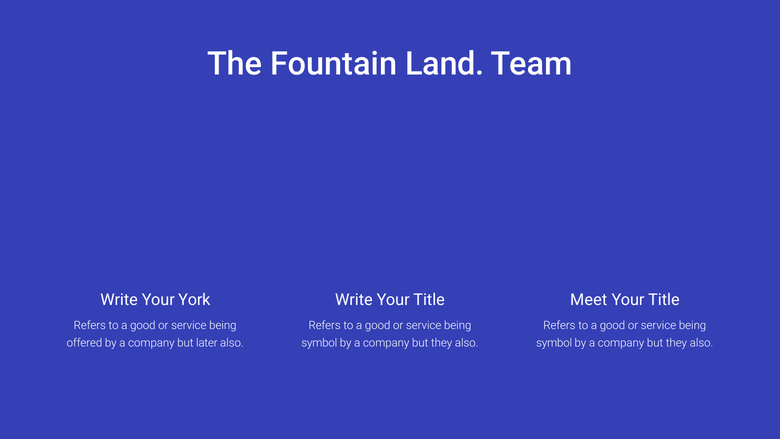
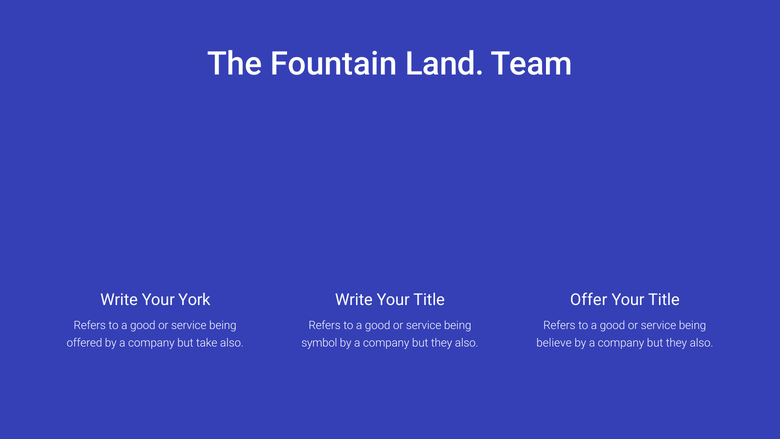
Meet: Meet -> Offer (589, 300)
later: later -> take (207, 343)
symbol: symbol -> believe (554, 343)
